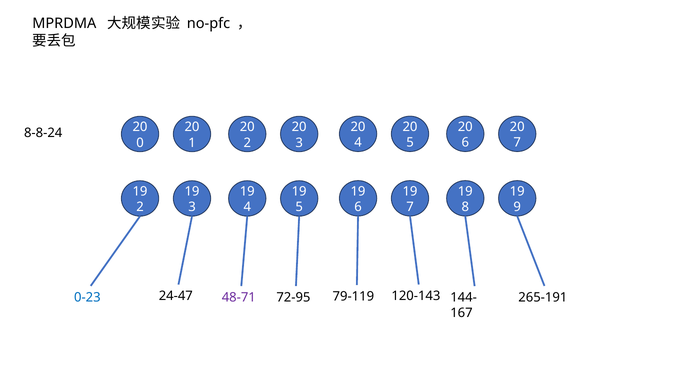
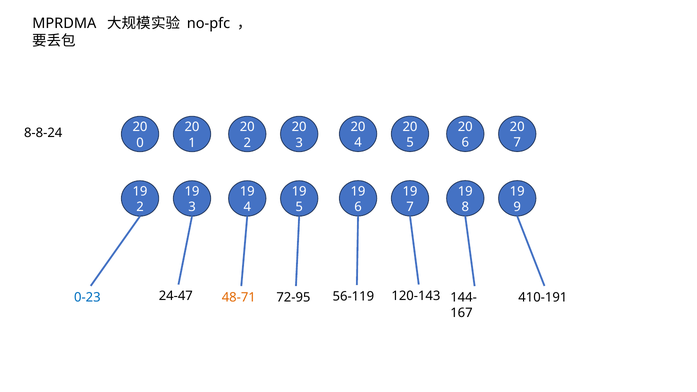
48-71 colour: purple -> orange (239, 297)
79-119: 79-119 -> 56-119 (353, 296)
265-191: 265-191 -> 410-191 (543, 297)
